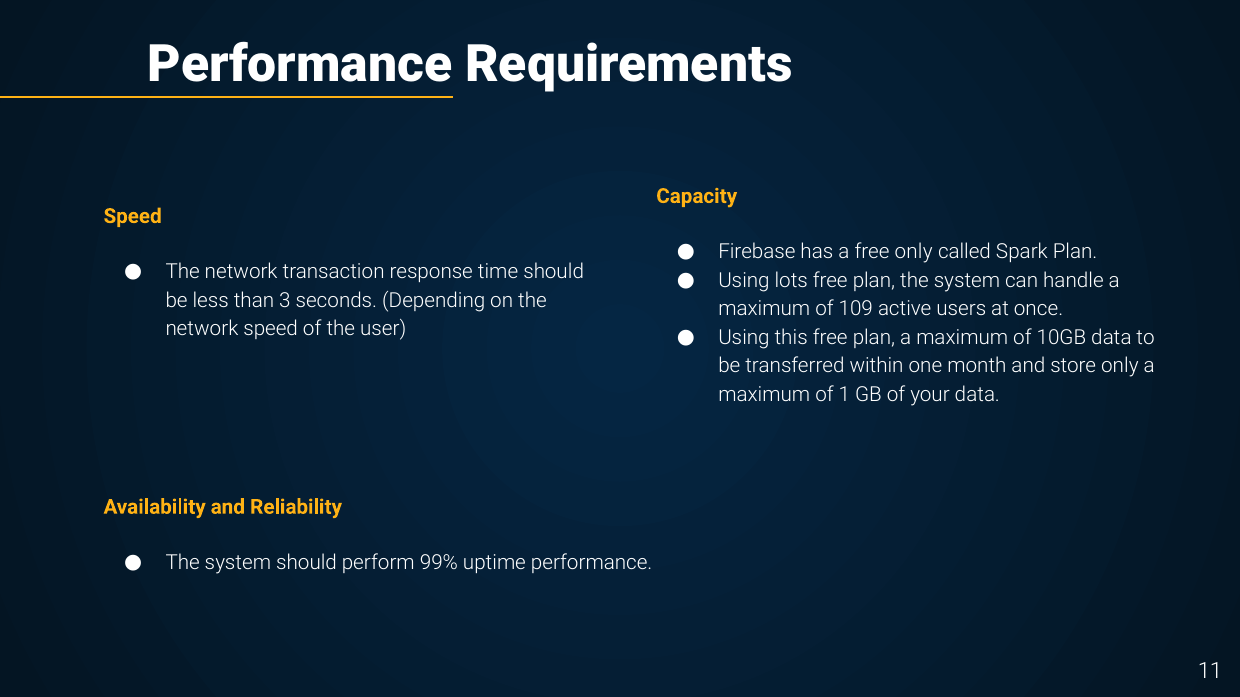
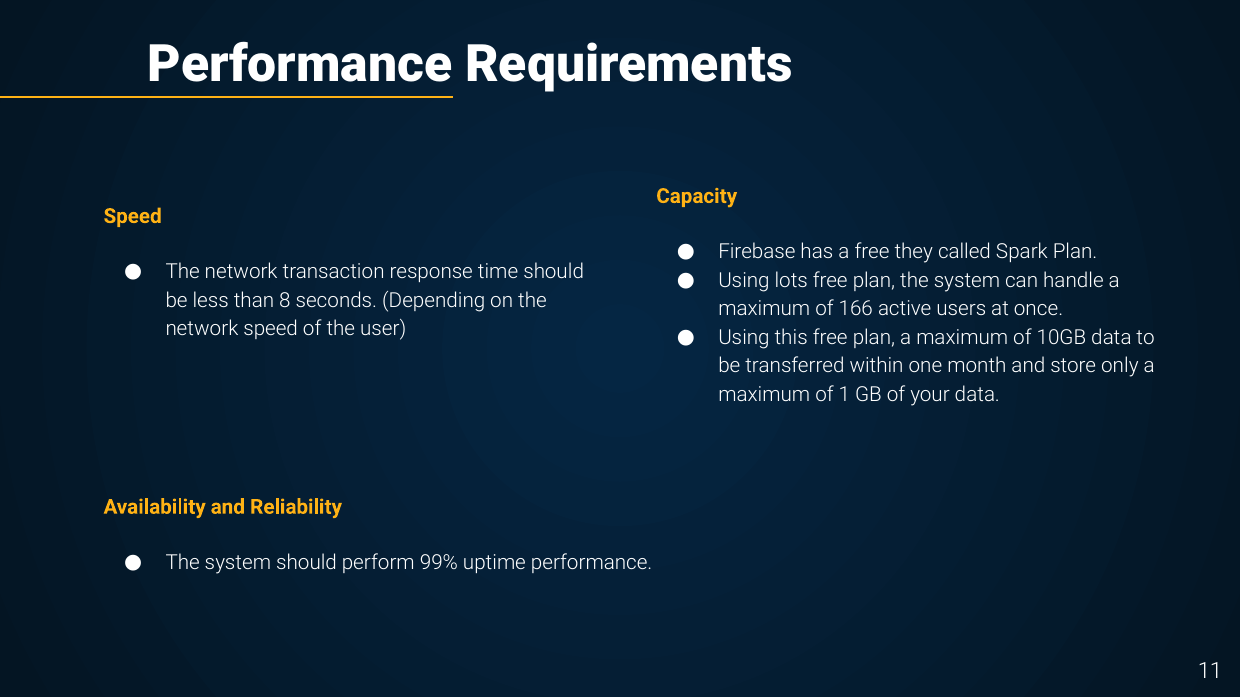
free only: only -> they (914, 252)
3: 3 -> 8 (285, 301)
109: 109 -> 166 (856, 309)
